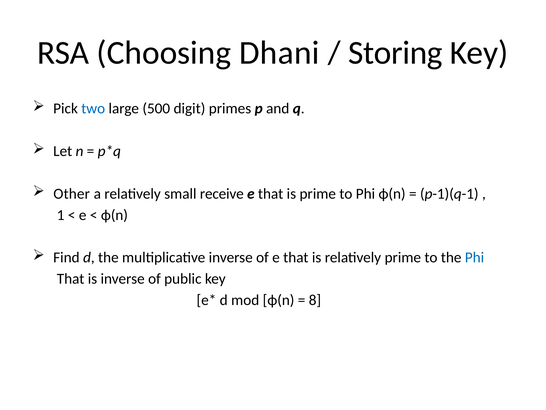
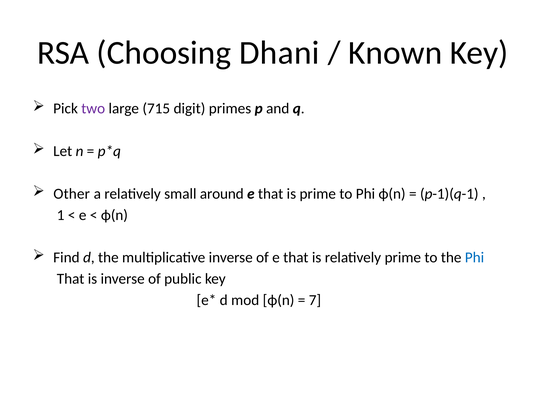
Storing: Storing -> Known (395, 53)
two colour: blue -> purple (93, 108)
500: 500 -> 715 (156, 108)
receive: receive -> around (222, 194)
8: 8 -> 7 (315, 300)
